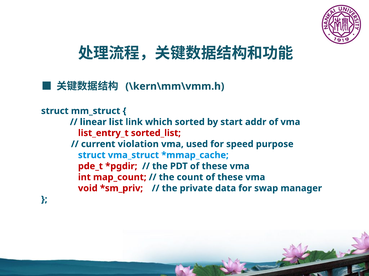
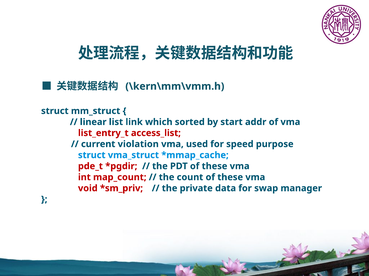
sorted_list: sorted_list -> access_list (156, 133)
